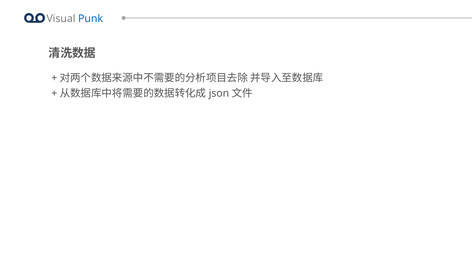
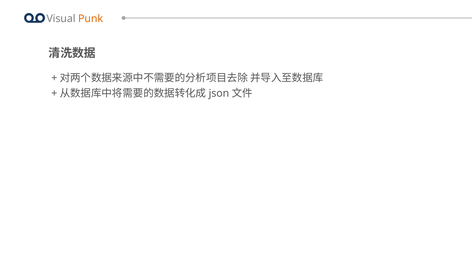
Punk colour: blue -> orange (91, 19)
